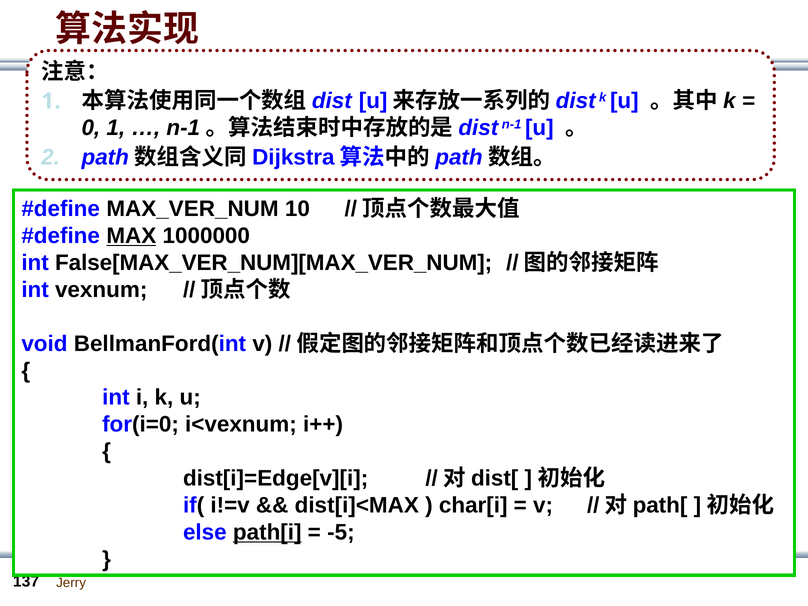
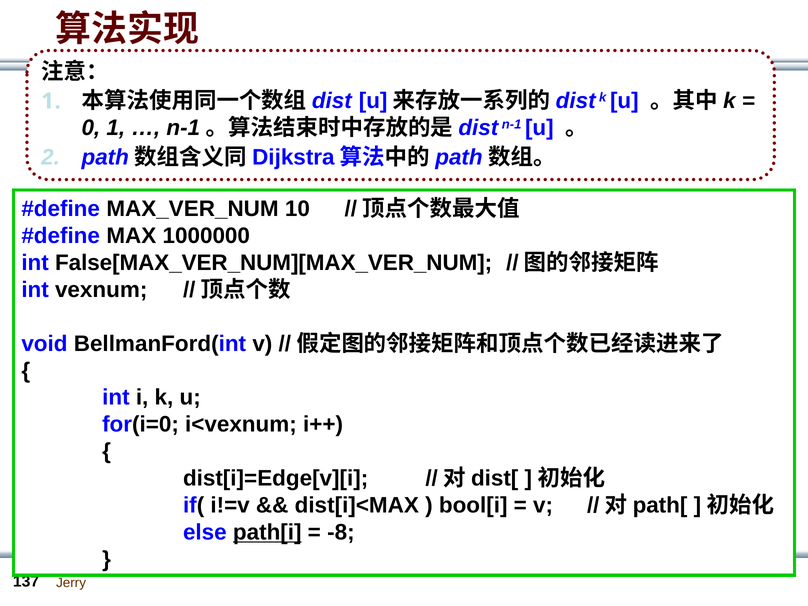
MAX underline: present -> none (131, 236)
char[i: char[i -> bool[i (473, 505)
-5: -5 -> -8 (341, 532)
